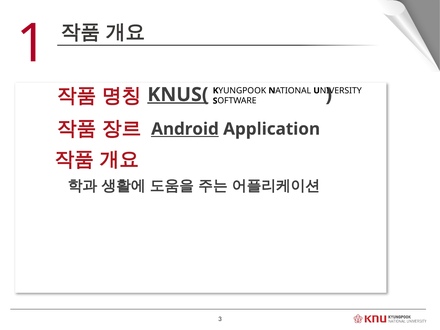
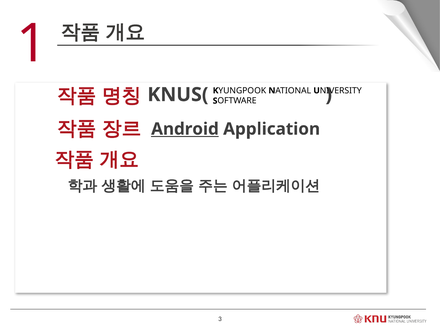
KNUS( underline: present -> none (178, 95)
